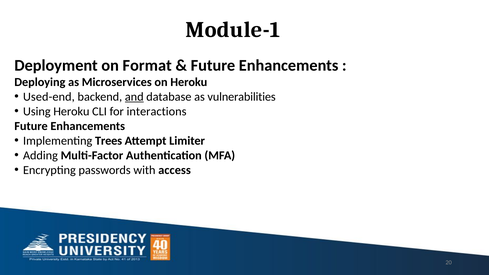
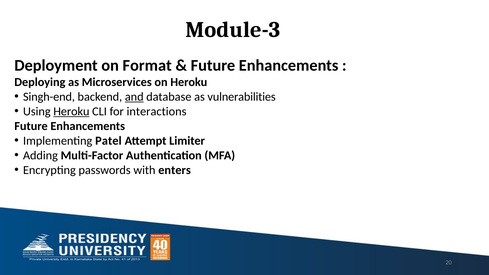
Module-1: Module-1 -> Module-3 (233, 30)
Used-end: Used-end -> Singh-end (49, 97)
Heroku underline: none -> present (71, 111)
Trees: Trees -> Patel (108, 141)
access: access -> enters (175, 170)
